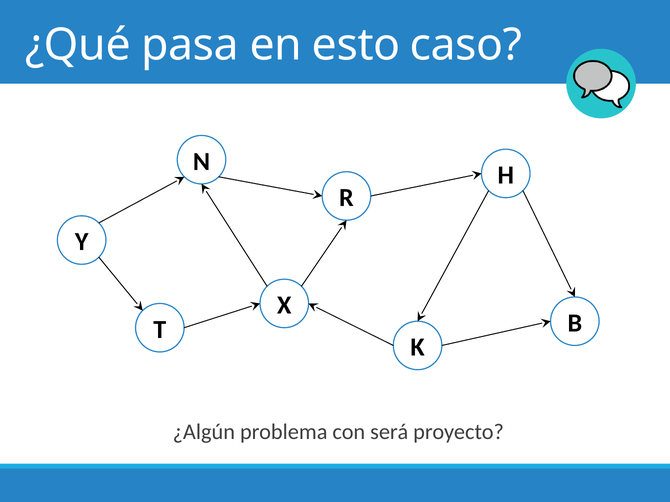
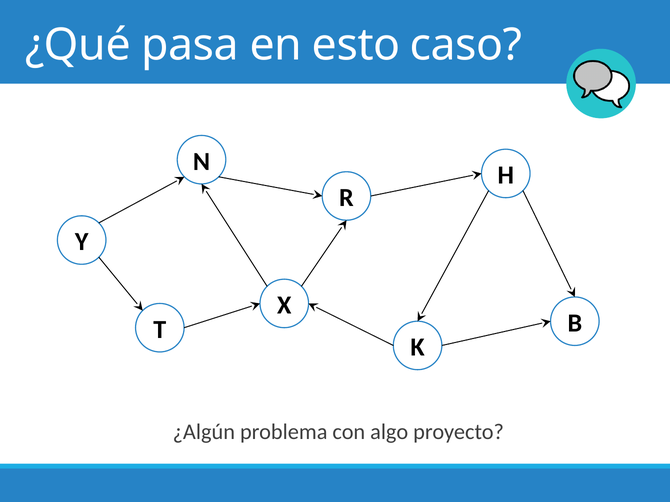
será: será -> algo (389, 432)
